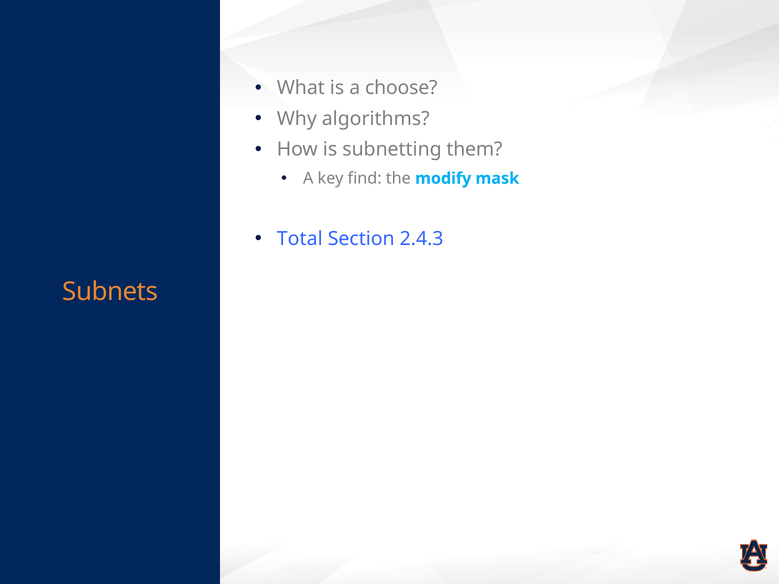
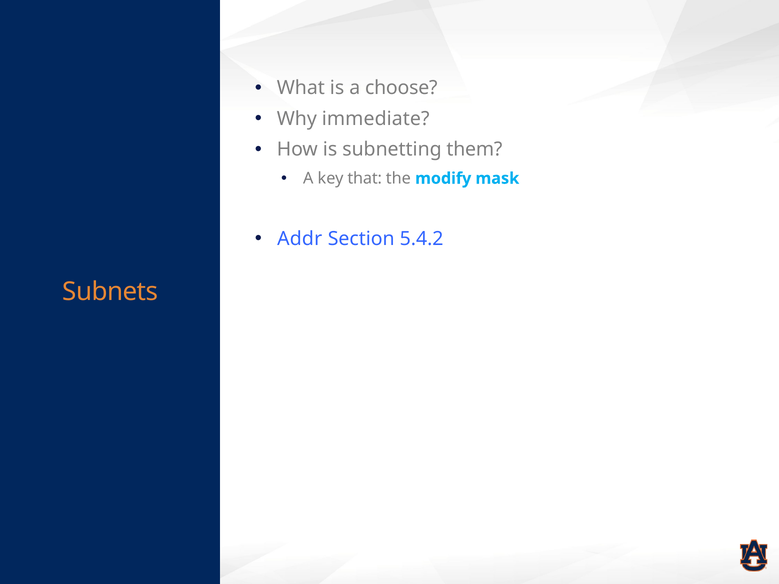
algorithms: algorithms -> immediate (376, 119)
find: find -> that (365, 178)
Total: Total -> Addr (300, 239)
2.4.3: 2.4.3 -> 5.4.2 (422, 239)
